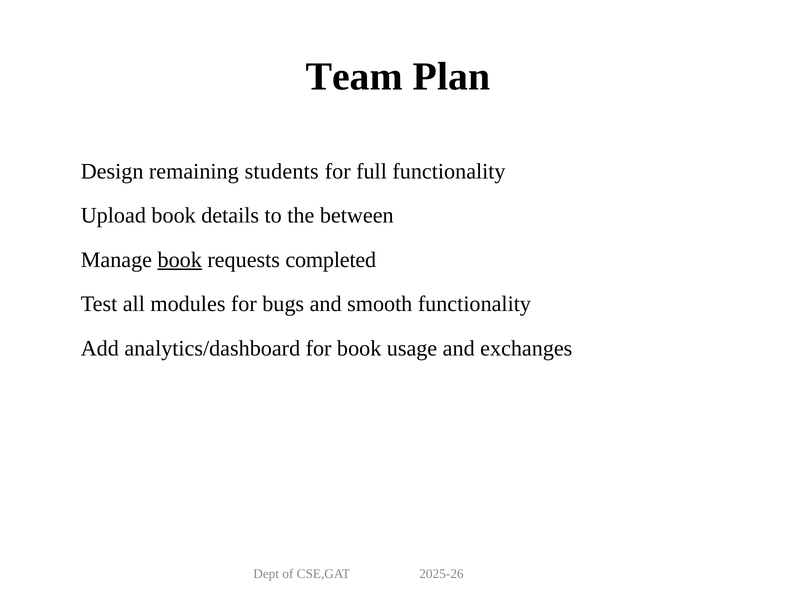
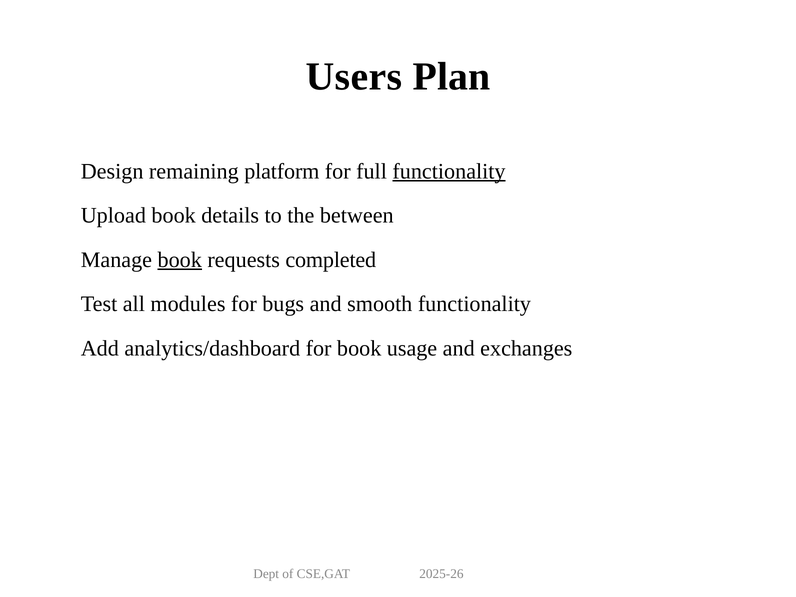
Team: Team -> Users (354, 76)
students: students -> platform (282, 171)
functionality underline: none -> present (449, 171)
